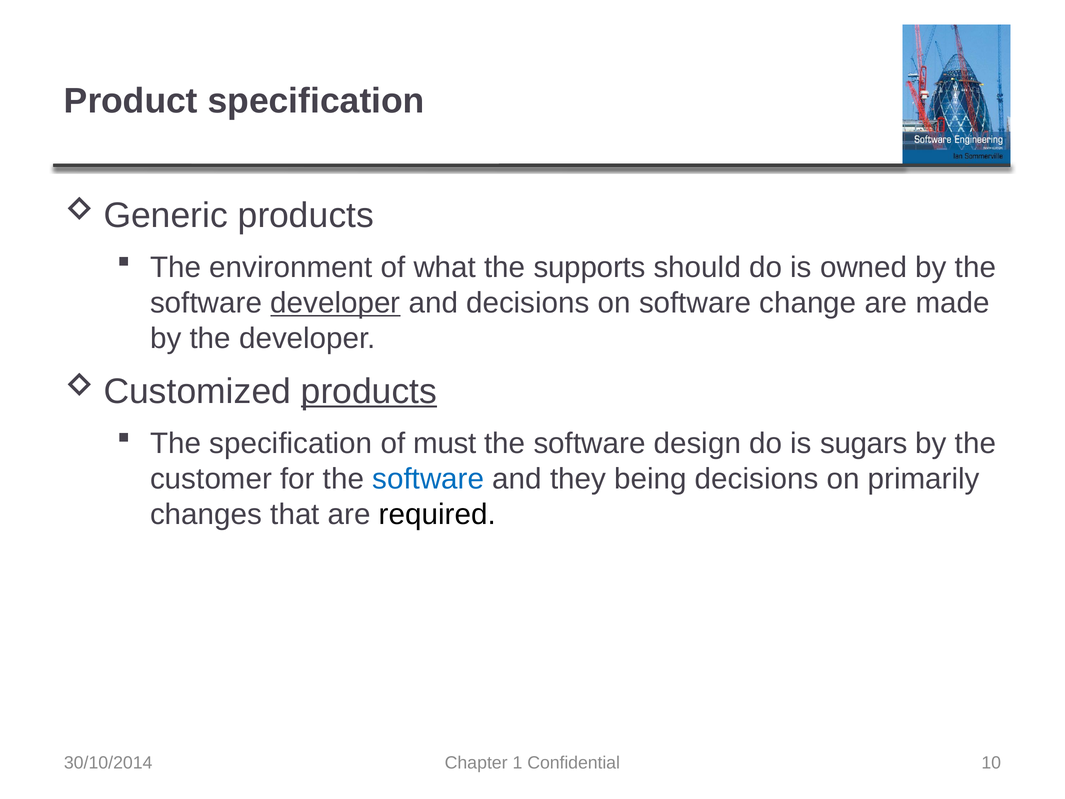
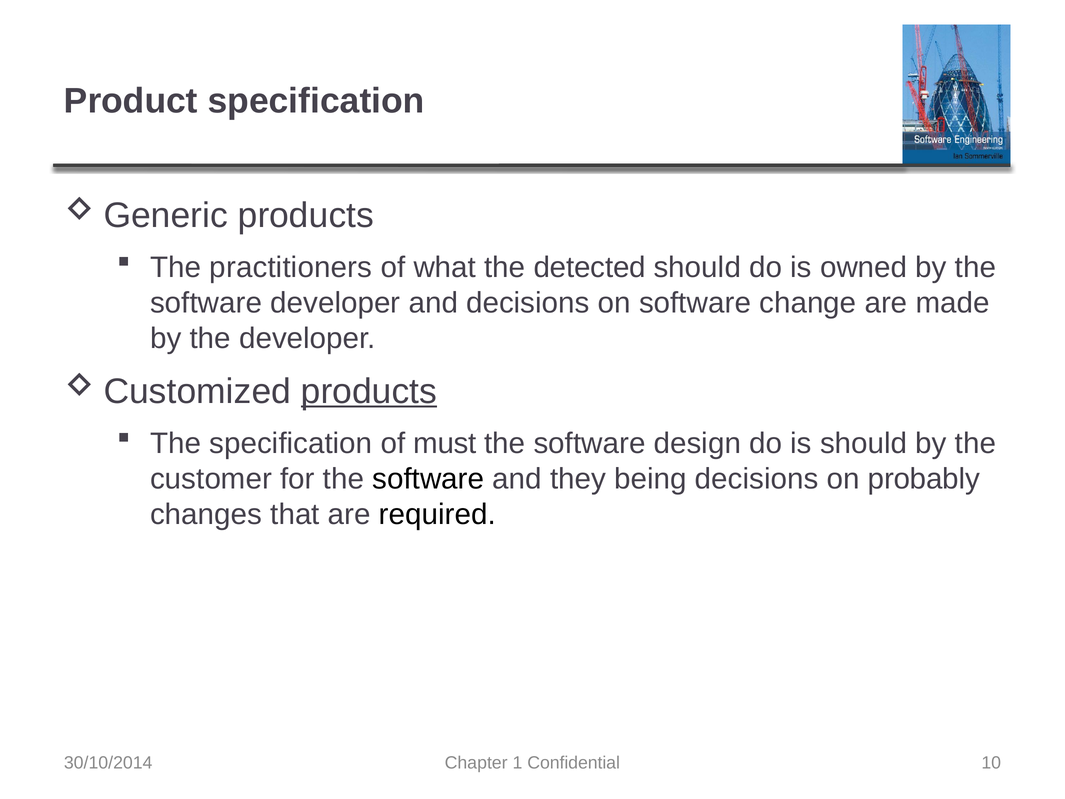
environment: environment -> practitioners (291, 267)
supports: supports -> detected (590, 267)
developer underline: present -> none (335, 303)
is sugars: sugars -> should (864, 443)
software colour: blue -> black (428, 479)
primarily: primarily -> probably (924, 479)
